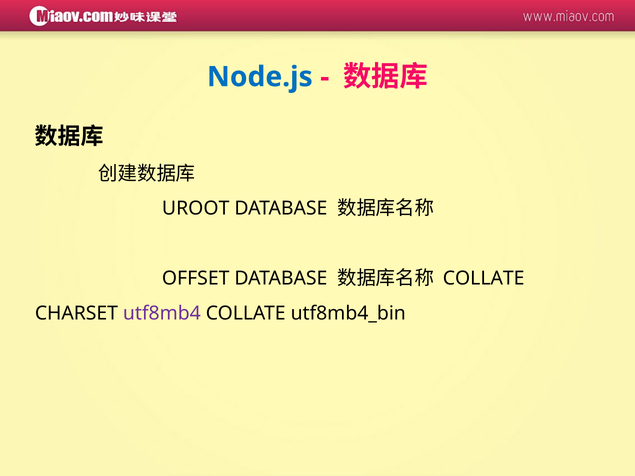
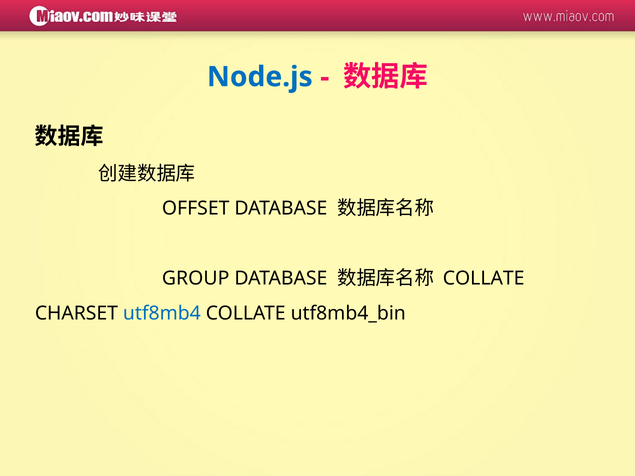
UROOT: UROOT -> OFFSET (196, 209)
OFFSET: OFFSET -> GROUP (196, 278)
utf8mb4 colour: purple -> blue (162, 313)
